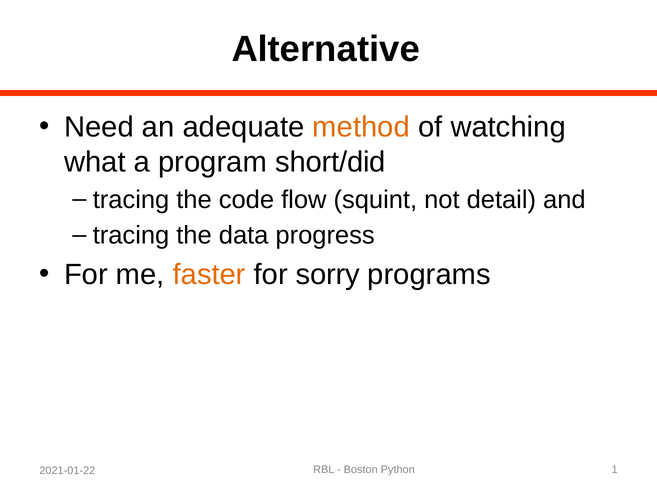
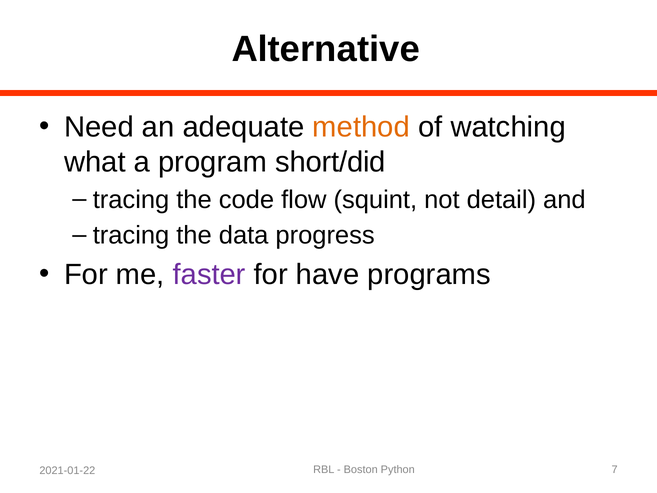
faster colour: orange -> purple (209, 274)
sorry: sorry -> have (328, 274)
1: 1 -> 7 (615, 469)
